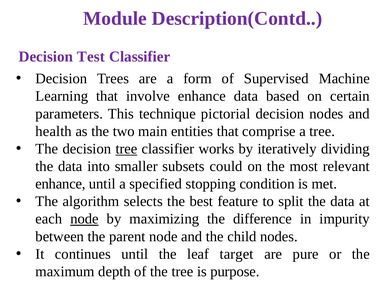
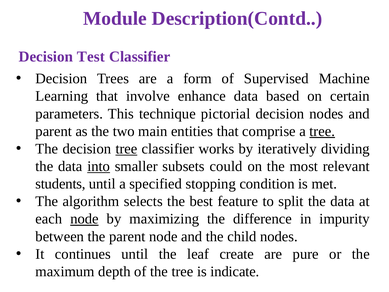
health: health -> parent (54, 131)
tree underline: none -> present (322, 131)
into underline: none -> present (99, 166)
enhance: enhance -> students (60, 184)
target: target -> create (237, 254)
purpose: purpose -> indicate (235, 271)
